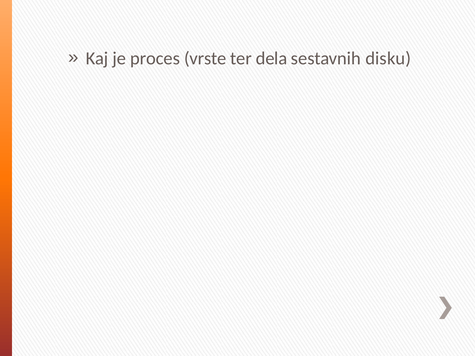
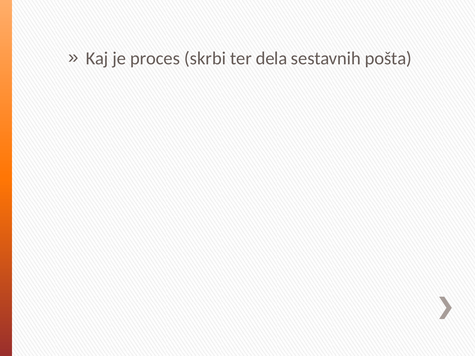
vrste: vrste -> skrbi (205, 58)
disku: disku -> pošta (388, 58)
